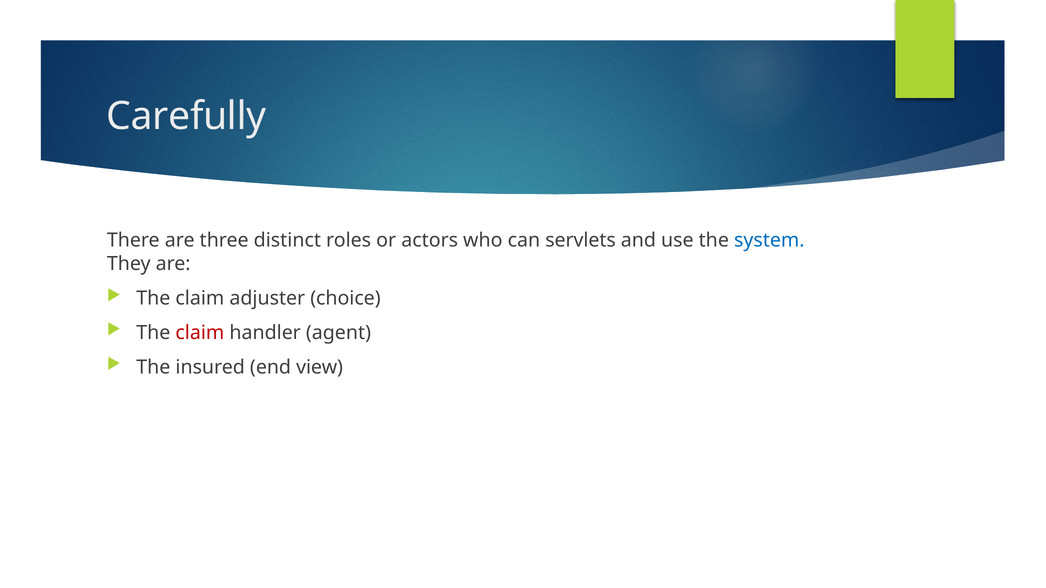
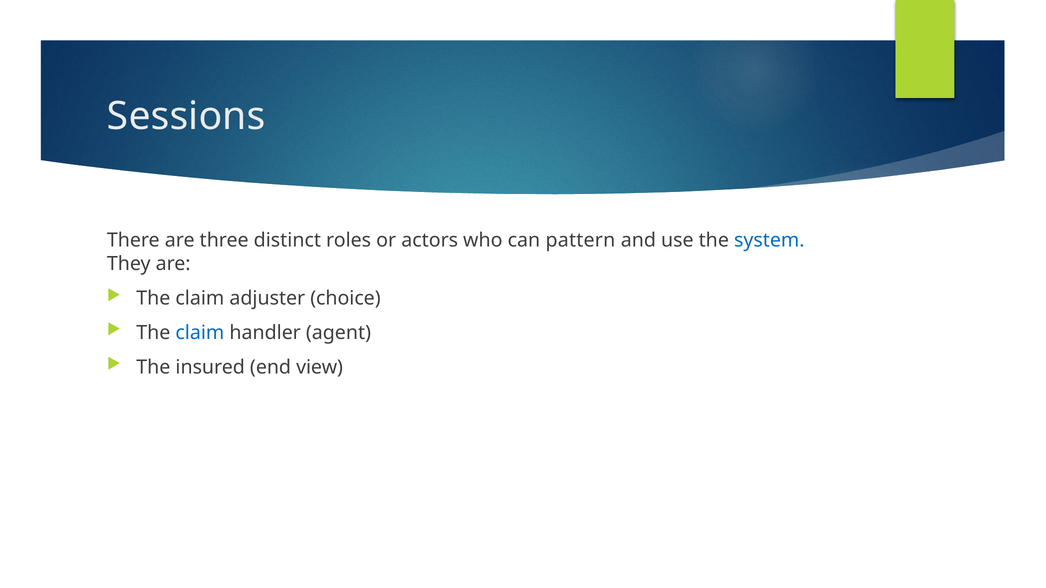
Carefully: Carefully -> Sessions (186, 117)
servlets: servlets -> pattern (580, 240)
claim colour: red -> blue (200, 333)
